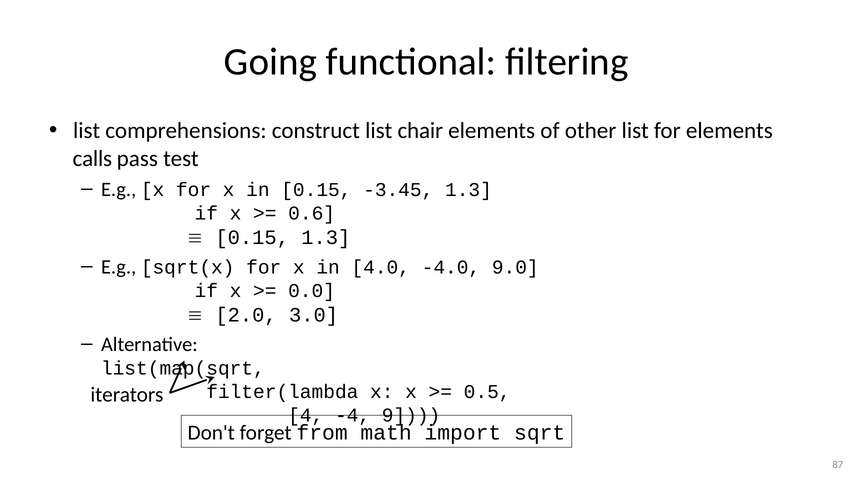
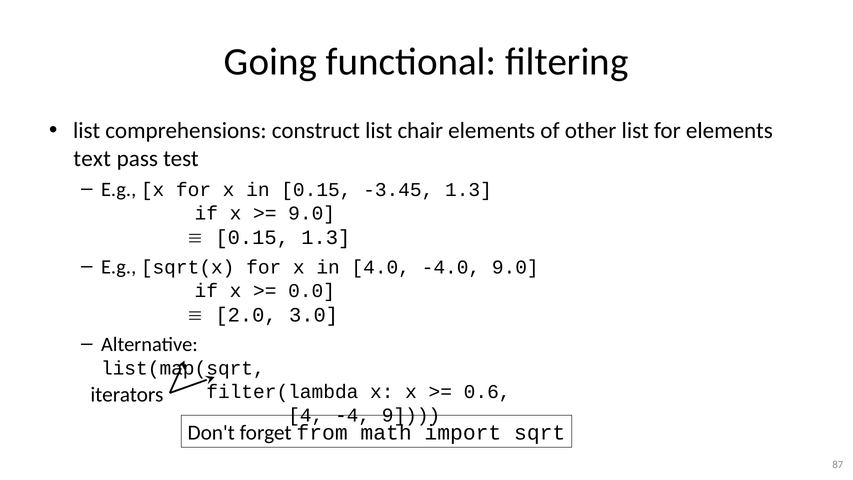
calls: calls -> text (92, 158)
0.6: 0.6 -> 9.0 (312, 213)
0.5: 0.5 -> 0.6 (487, 392)
